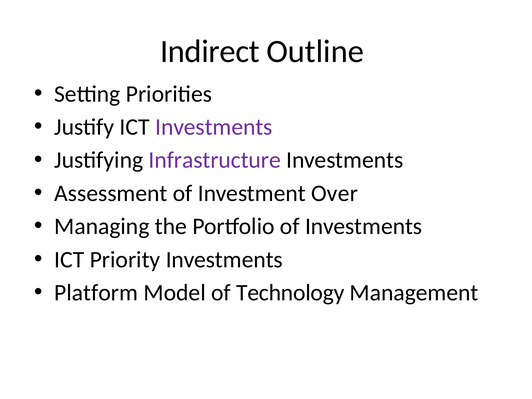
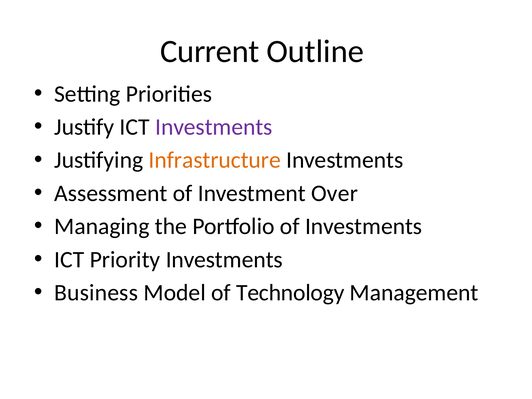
Indirect: Indirect -> Current (210, 51)
Infrastructure colour: purple -> orange (215, 160)
Platform: Platform -> Business (96, 293)
